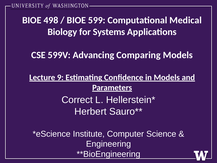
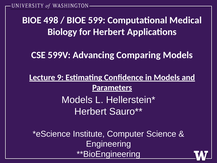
for Systems: Systems -> Herbert (109, 32)
Correct: Correct -> Models (77, 100)
